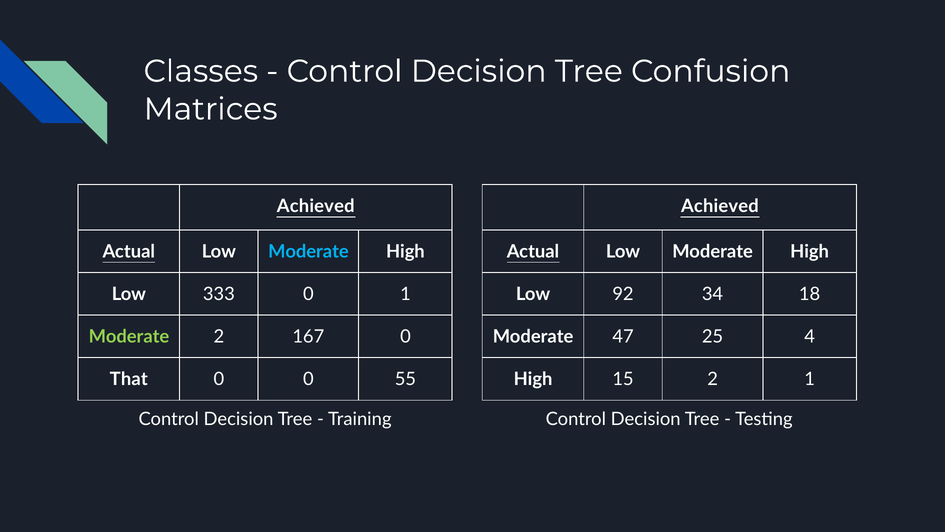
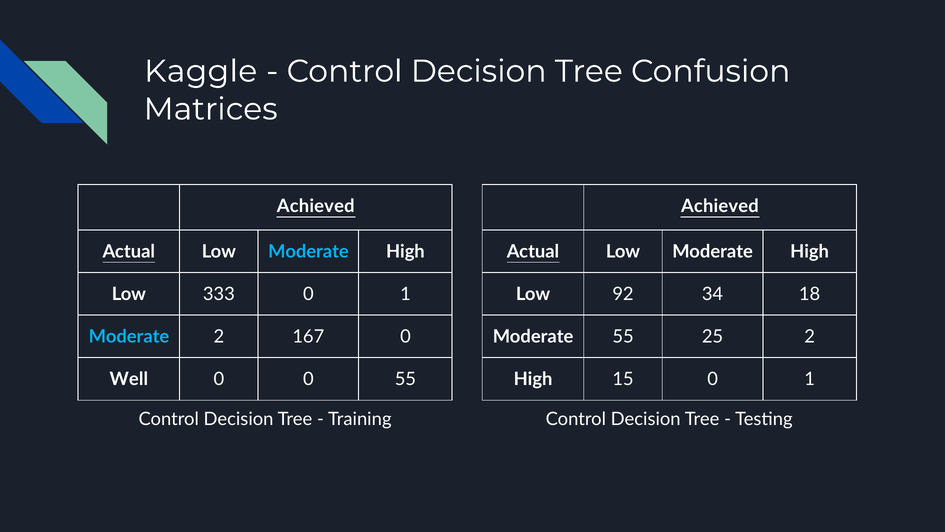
Classes: Classes -> Kaggle (201, 71)
Moderate colour: light green -> light blue (129, 336)
Moderate 47: 47 -> 55 (623, 336)
25 4: 4 -> 2 (810, 336)
That: That -> Well (129, 379)
15 2: 2 -> 0 (713, 379)
